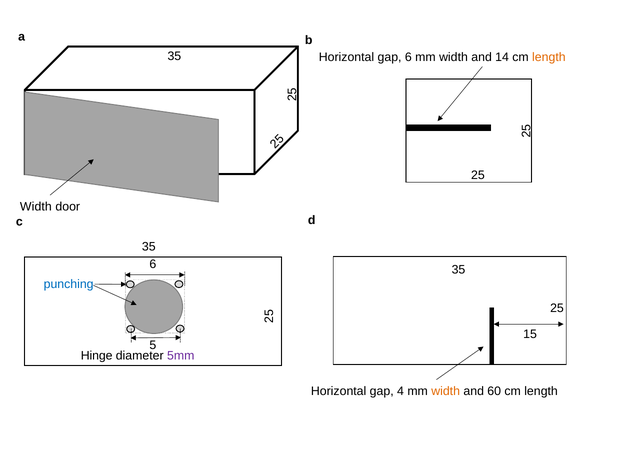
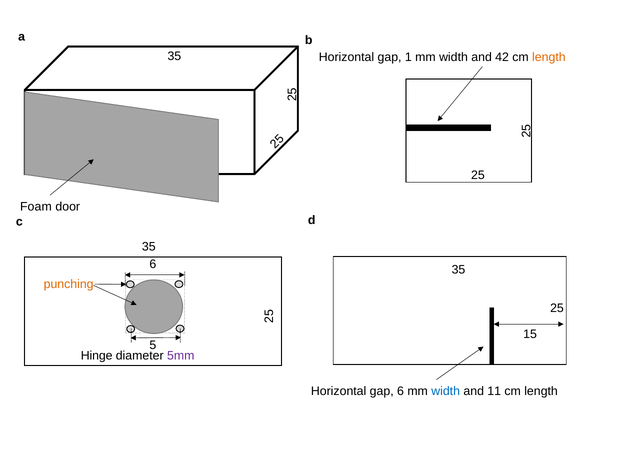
gap 6: 6 -> 1 (408, 57)
14: 14 -> 42 (502, 57)
Width: Width -> Foam (36, 206)
punching colour: blue -> orange (69, 284)
gap 4: 4 -> 6 (400, 391)
width colour: orange -> blue (446, 391)
60: 60 -> 11 (494, 391)
